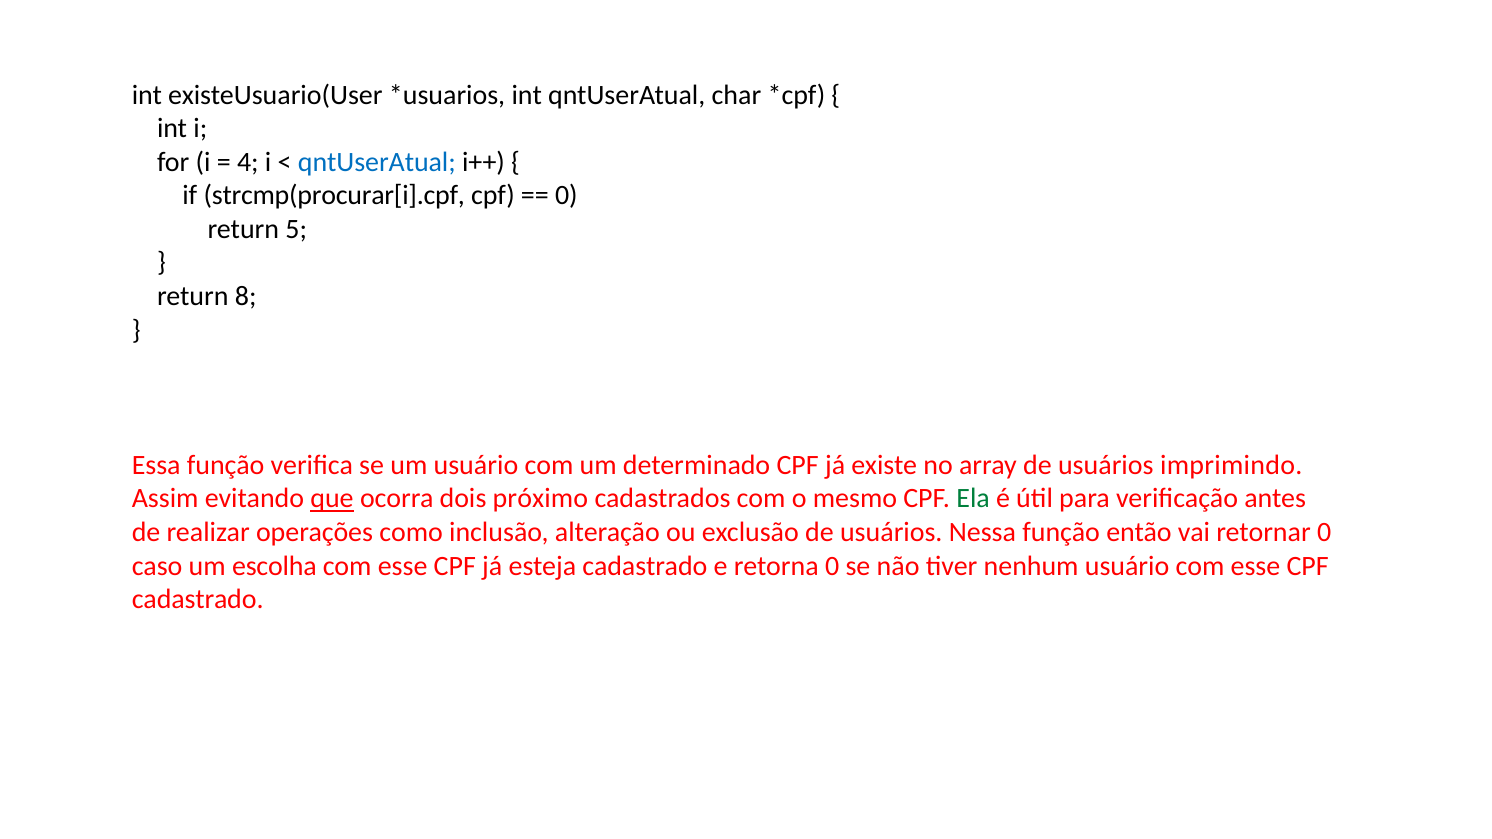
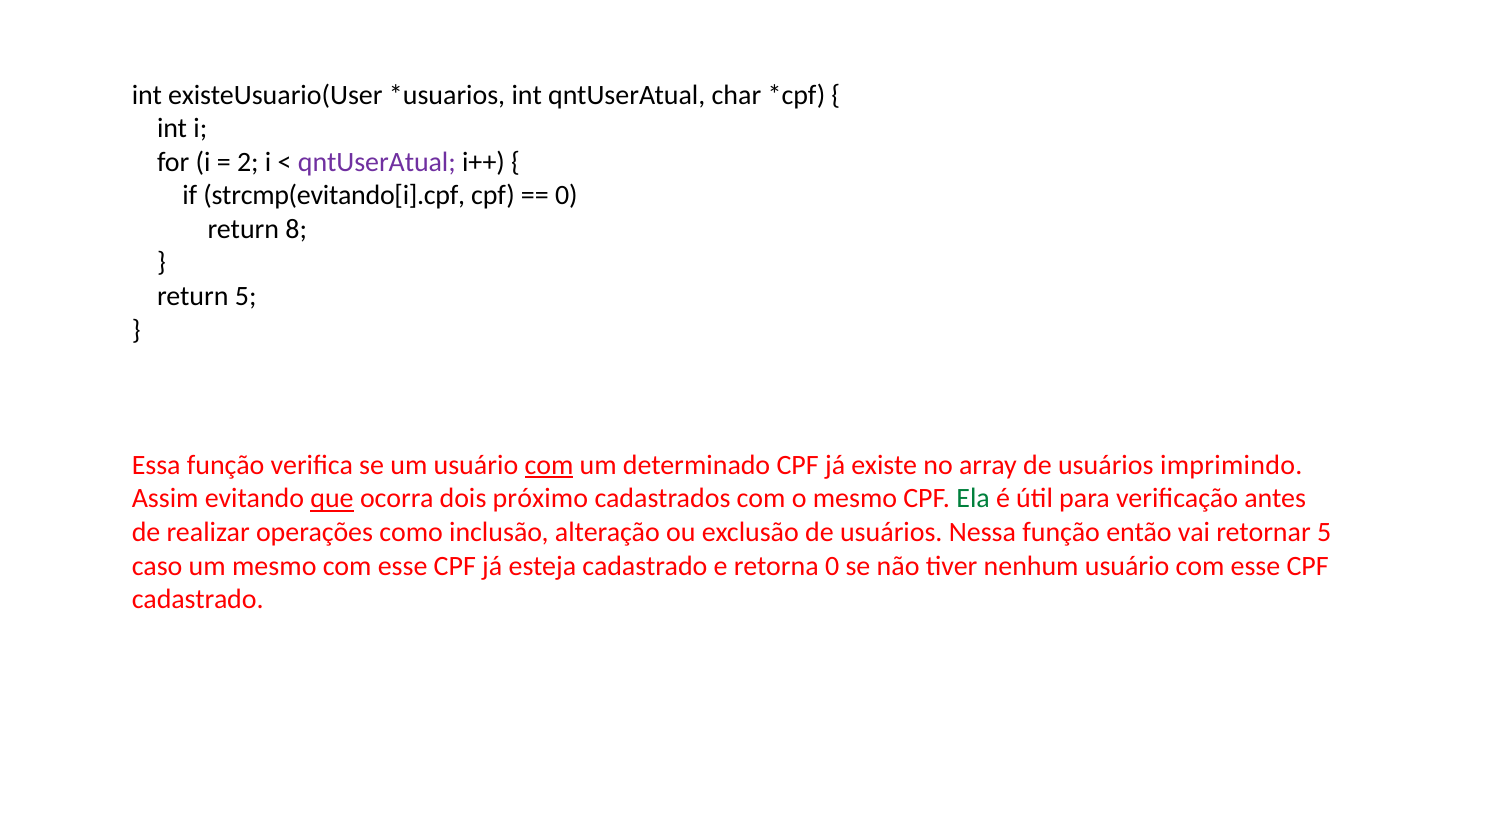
4: 4 -> 2 (248, 162)
qntUserAtual colour: blue -> purple (377, 162)
strcmp(procurar[i].cpf: strcmp(procurar[i].cpf -> strcmp(evitando[i].cpf (334, 196)
5: 5 -> 8 (296, 229)
return 8: 8 -> 5 (246, 296)
com underline: none -> present (549, 465)
retornar 0: 0 -> 5 (1324, 532)
um escolha: escolha -> mesmo (274, 566)
